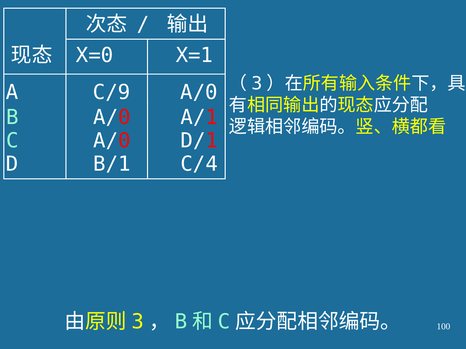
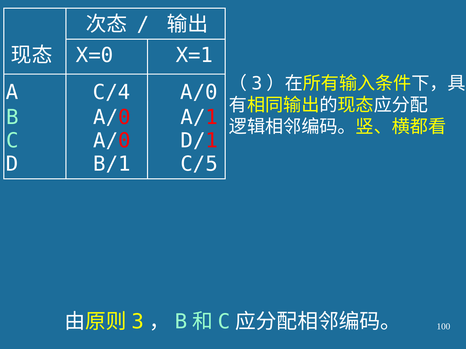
C/9: C/9 -> C/4 (112, 92)
C/4: C/4 -> C/5 (199, 164)
